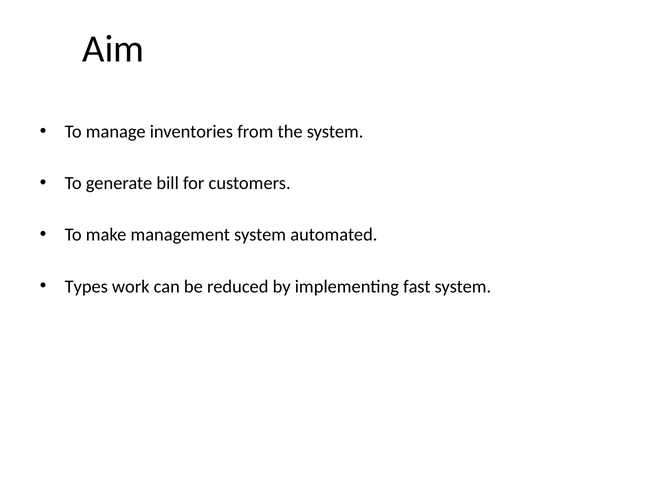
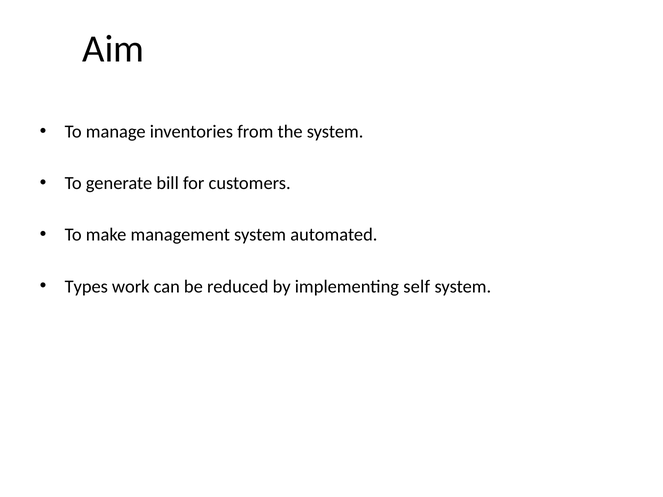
fast: fast -> self (417, 287)
